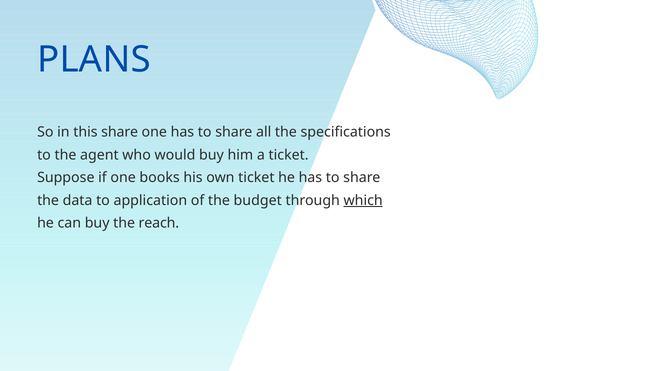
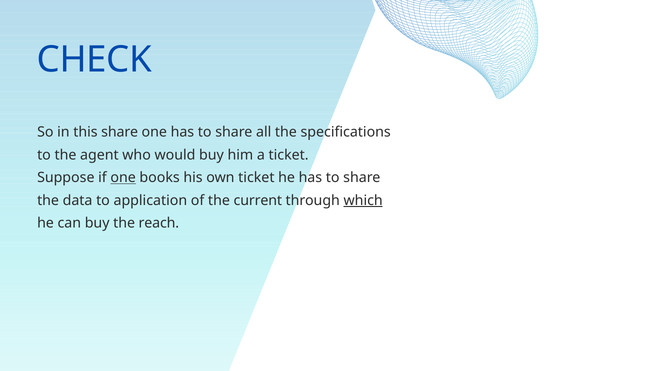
PLANS: PLANS -> CHECK (94, 60)
one underline: none -> present (123, 178)
budget: budget -> current (258, 201)
